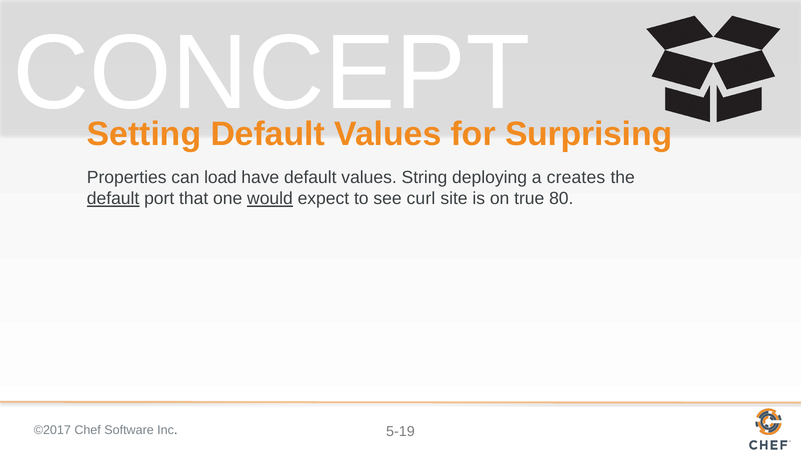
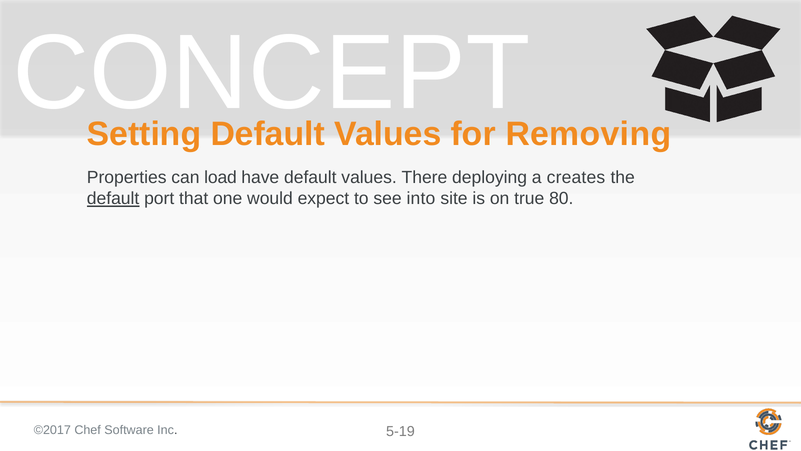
Surprising: Surprising -> Removing (588, 134)
String: String -> There (424, 177)
would underline: present -> none (270, 198)
curl: curl -> into (421, 198)
